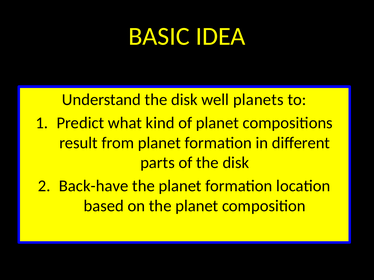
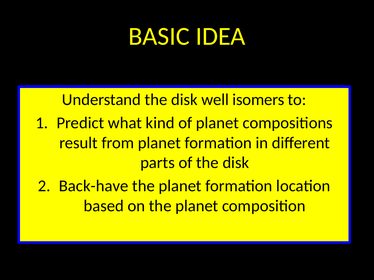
planets: planets -> isomers (258, 100)
